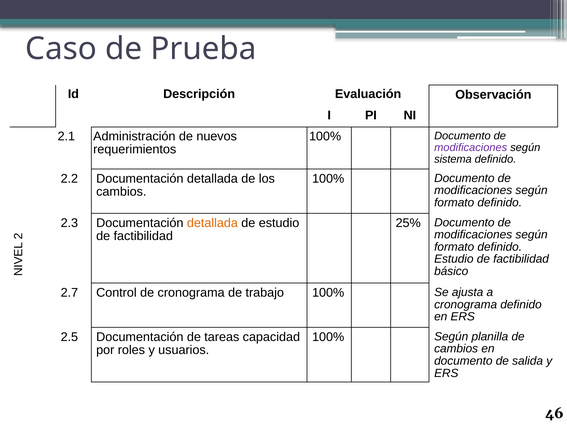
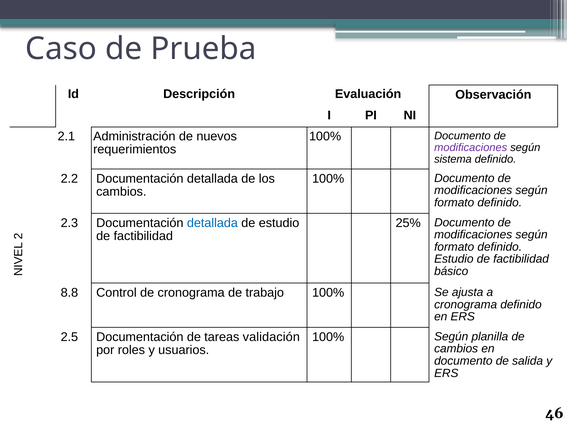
detallada colour: orange -> blue (212, 223)
2.7: 2.7 -> 8.8 (69, 293)
capacidad: capacidad -> validación (271, 337)
